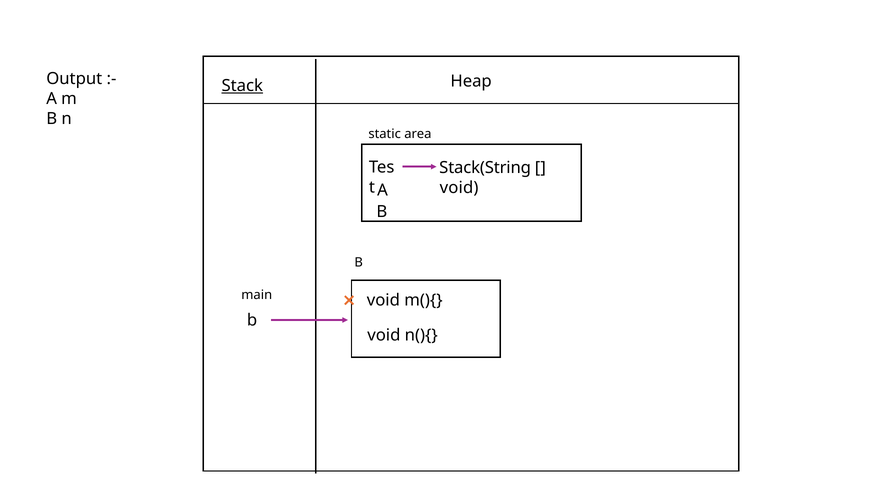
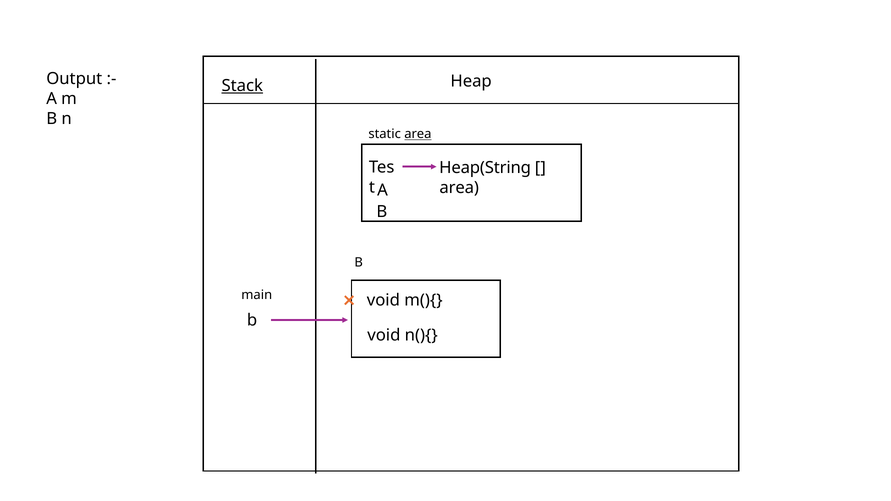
area underline: none -> present (418, 134)
Stack(String: Stack(String -> Heap(String (485, 168)
void: void -> area (459, 188)
